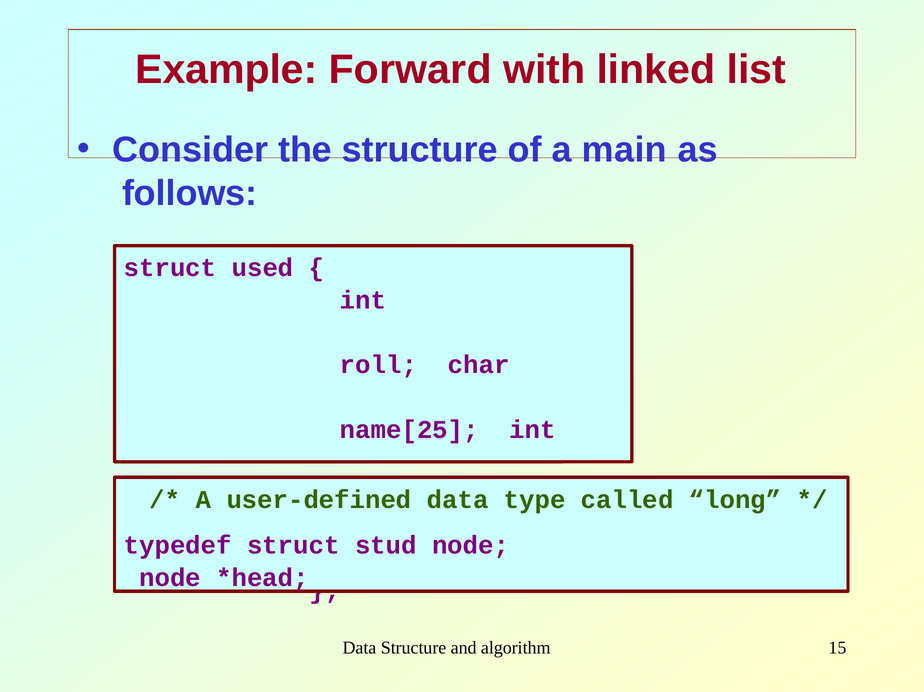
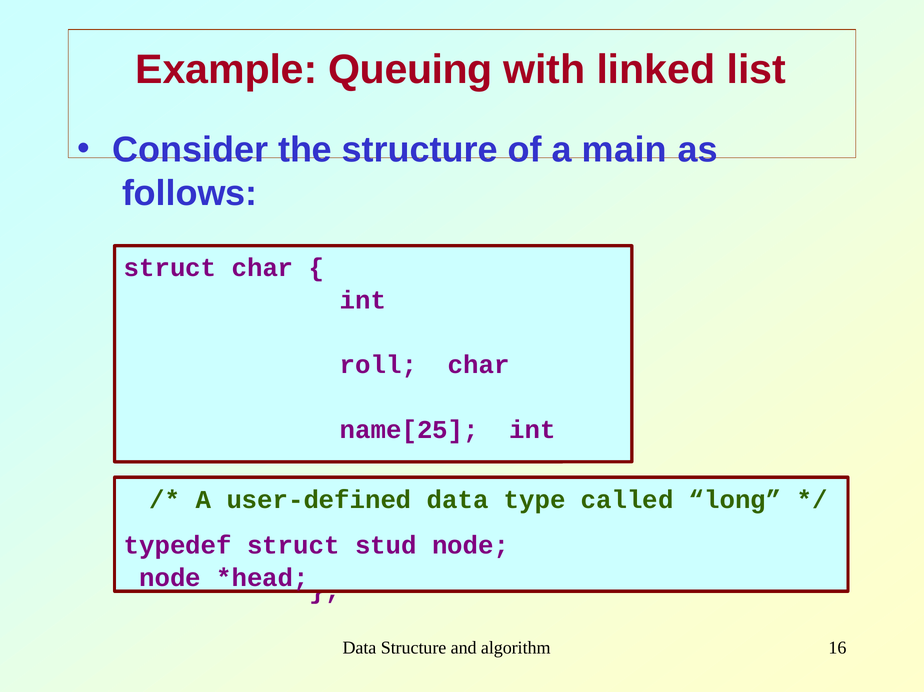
Forward: Forward -> Queuing (410, 70)
struct used: used -> char (263, 268)
15: 15 -> 16 (837, 648)
